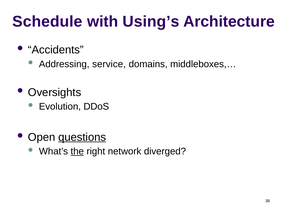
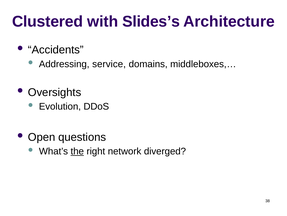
Schedule: Schedule -> Clustered (47, 21)
Using’s: Using’s -> Slides’s (151, 21)
questions underline: present -> none (82, 137)
